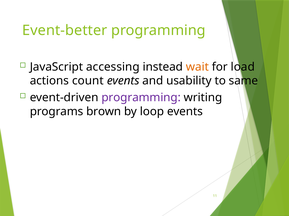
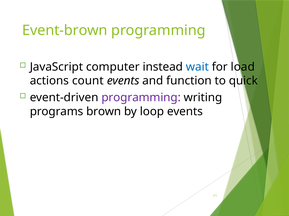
Event-better: Event-better -> Event-brown (65, 30)
accessing: accessing -> computer (113, 67)
wait colour: orange -> blue (197, 67)
usability: usability -> function (189, 81)
same: same -> quick (243, 81)
